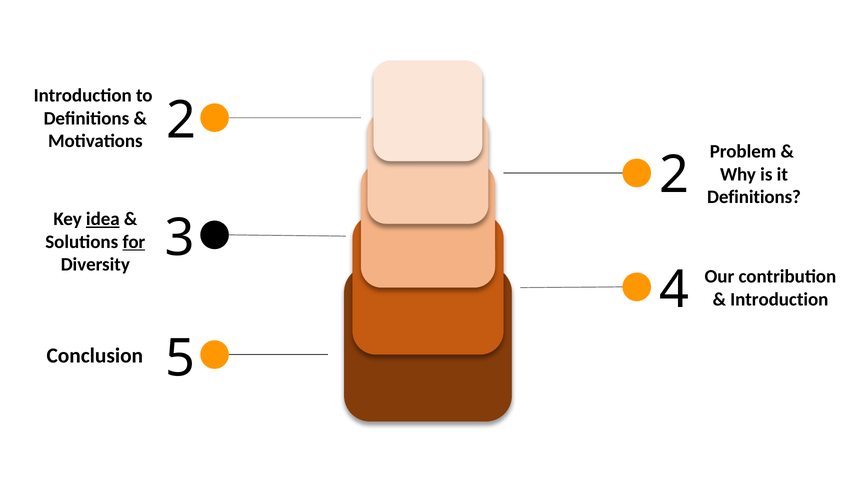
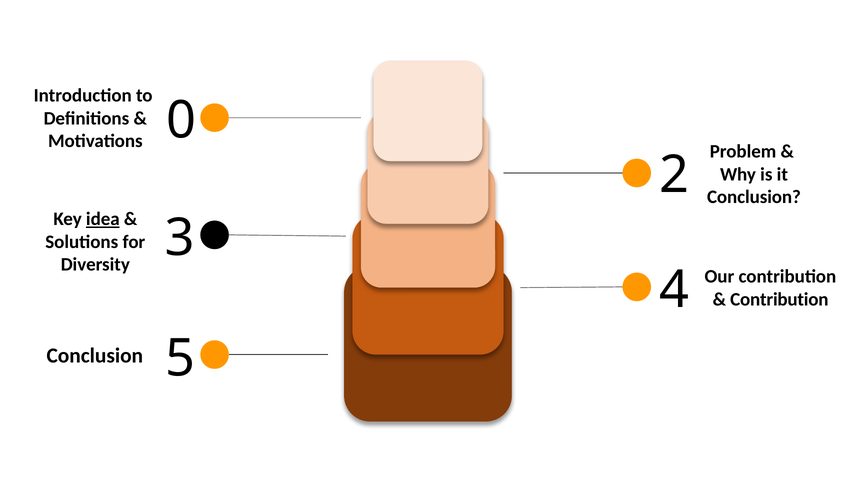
Motivations 2: 2 -> 0 (181, 121)
Definitions: Definitions -> Conclusion (754, 197)
for underline: present -> none (134, 242)
Introduction: Introduction -> Contribution (779, 299)
